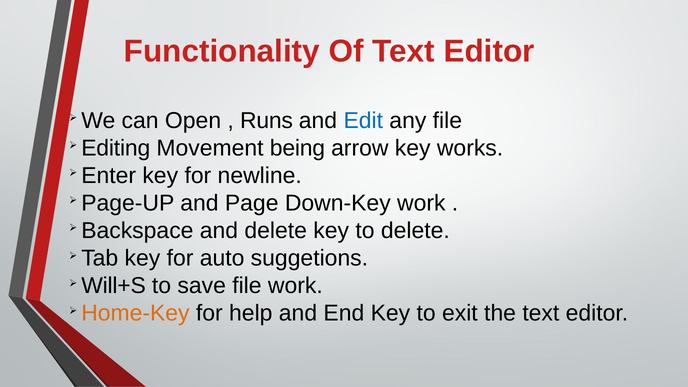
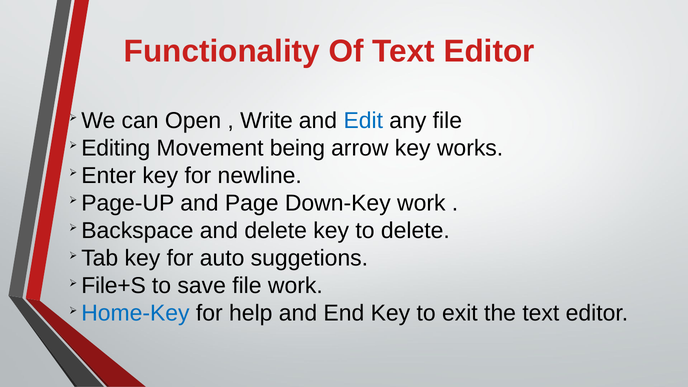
Runs: Runs -> Write (266, 121)
Will+S: Will+S -> File+S (114, 286)
Home-Key colour: orange -> blue (135, 313)
